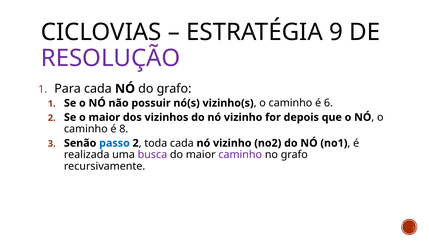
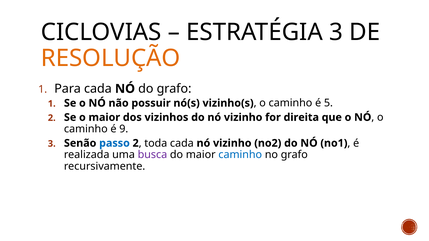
ESTRATÉGIA 9: 9 -> 3 (336, 32)
RESOLUÇÃO colour: purple -> orange (111, 58)
6: 6 -> 5 (328, 103)
depois: depois -> direita (301, 117)
8: 8 -> 9 (124, 129)
caminho colour: purple -> blue (240, 155)
